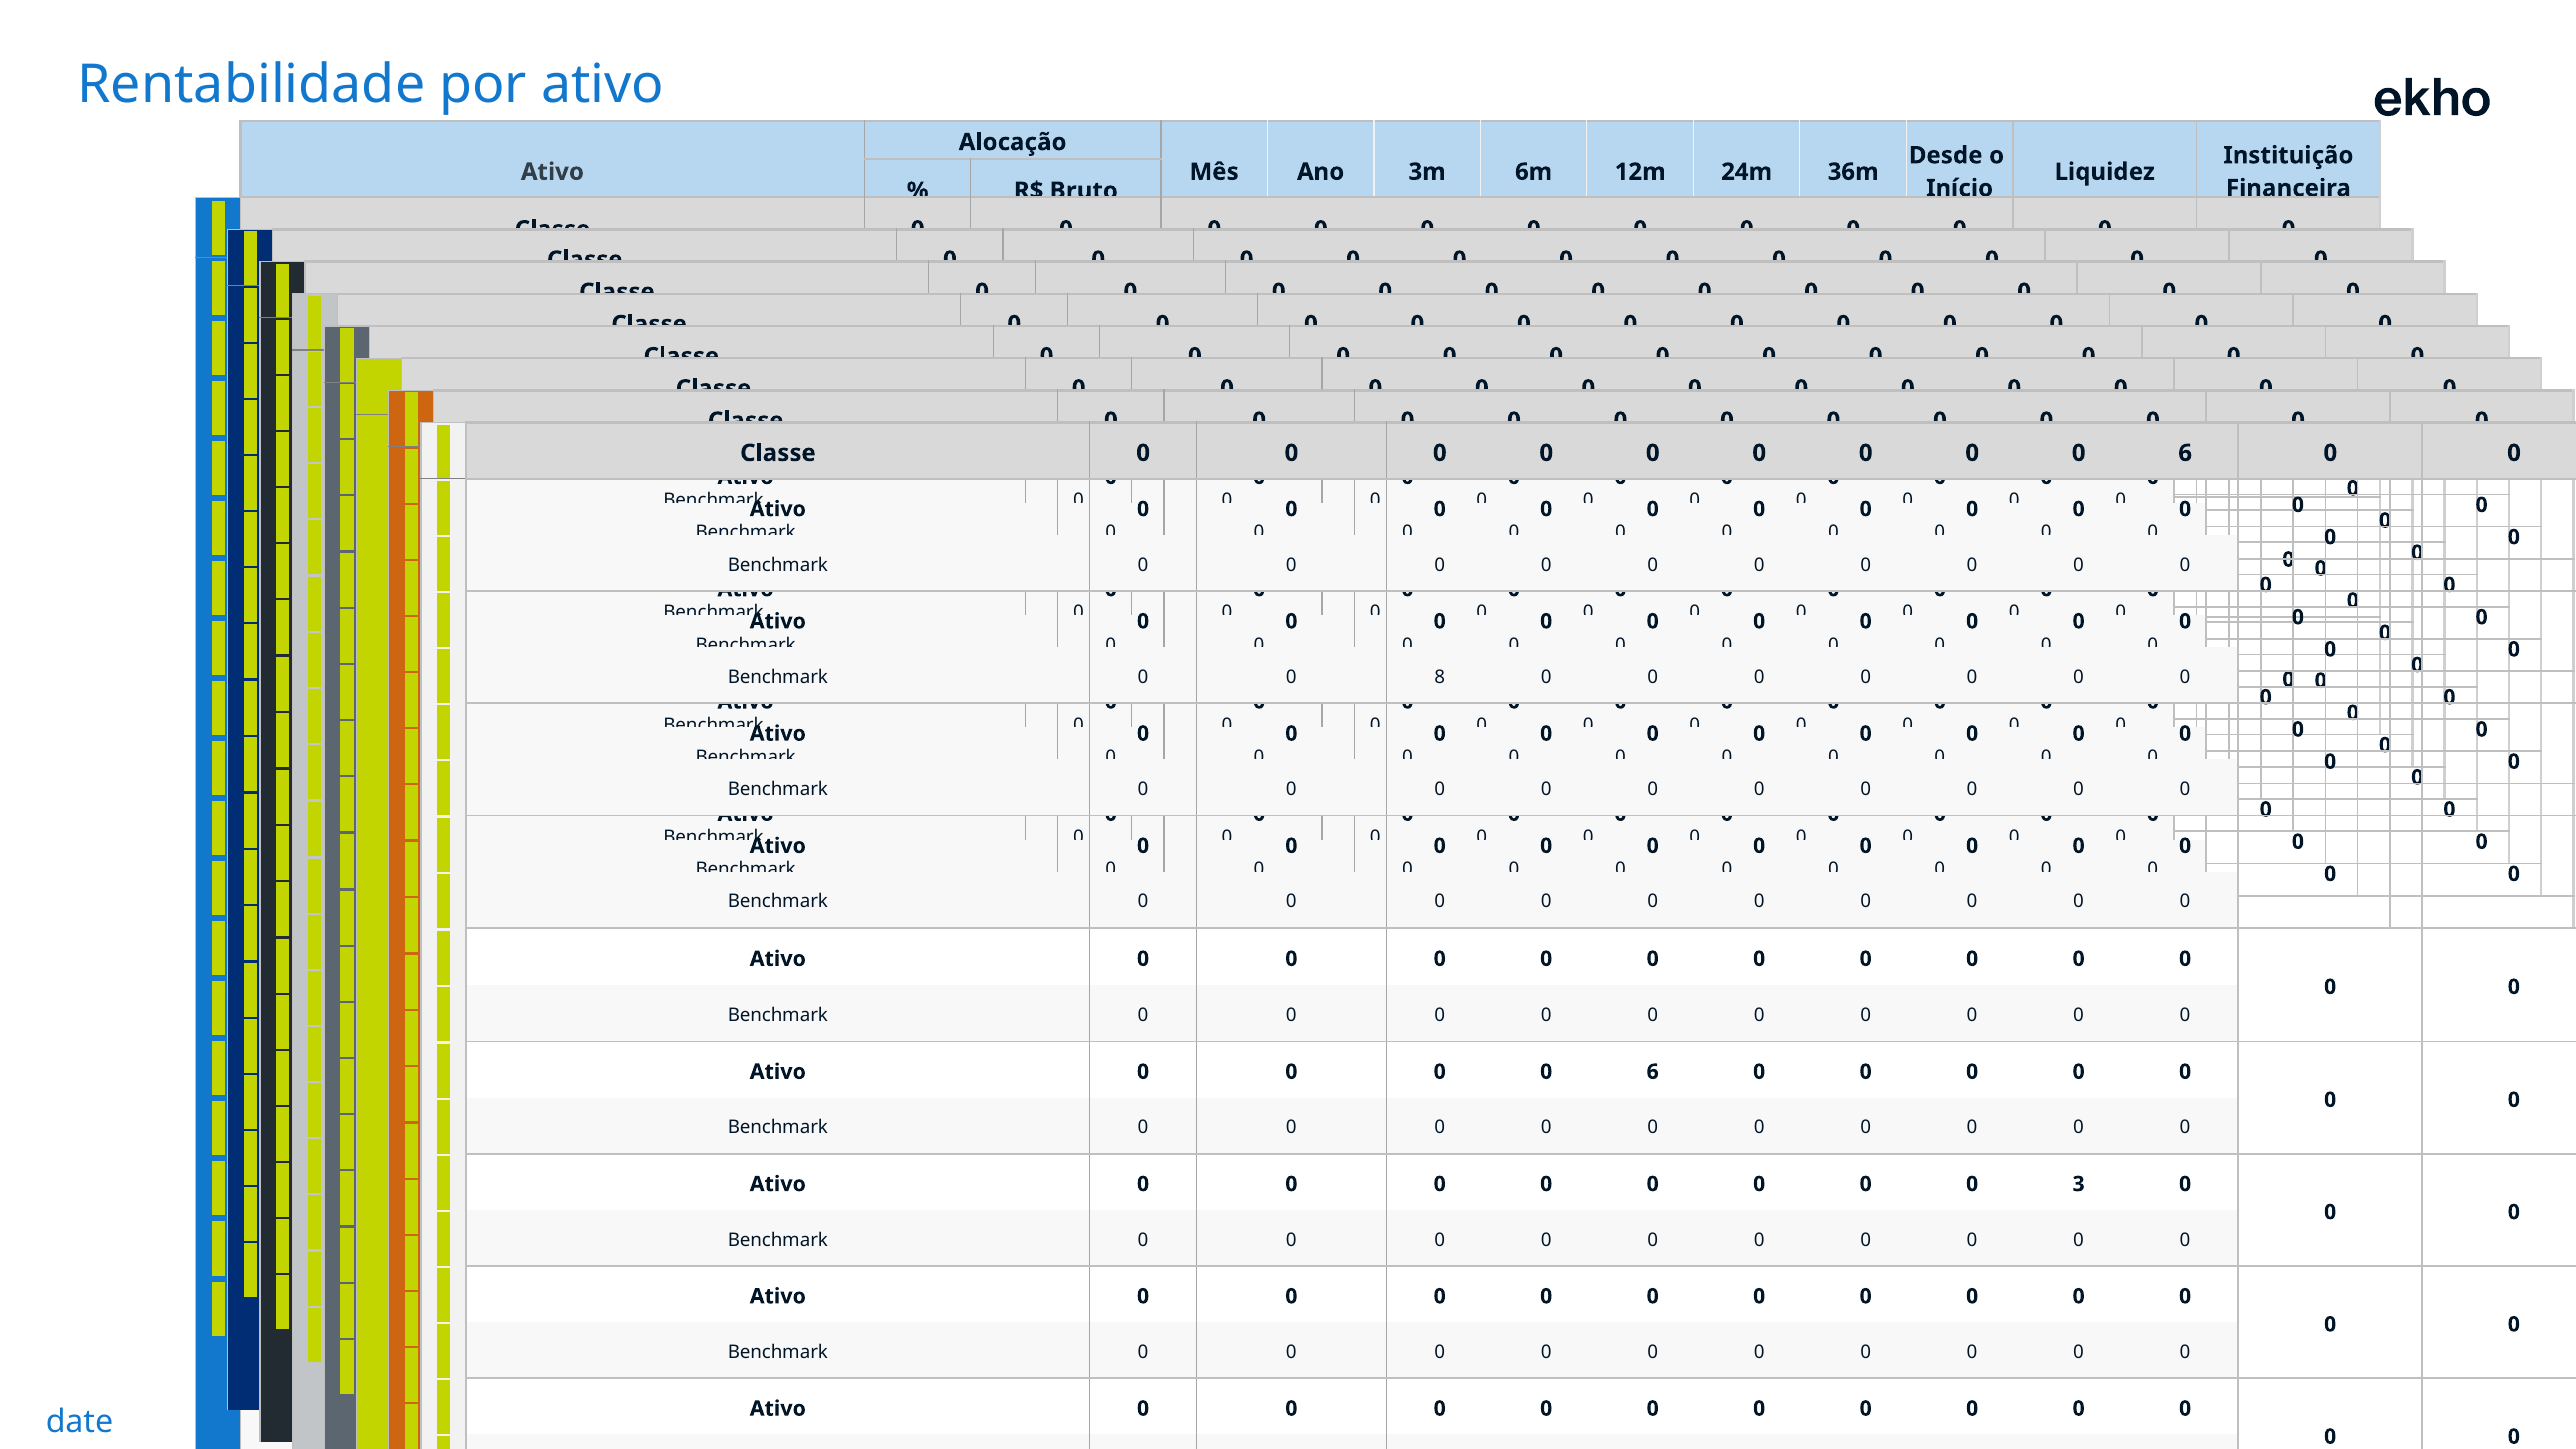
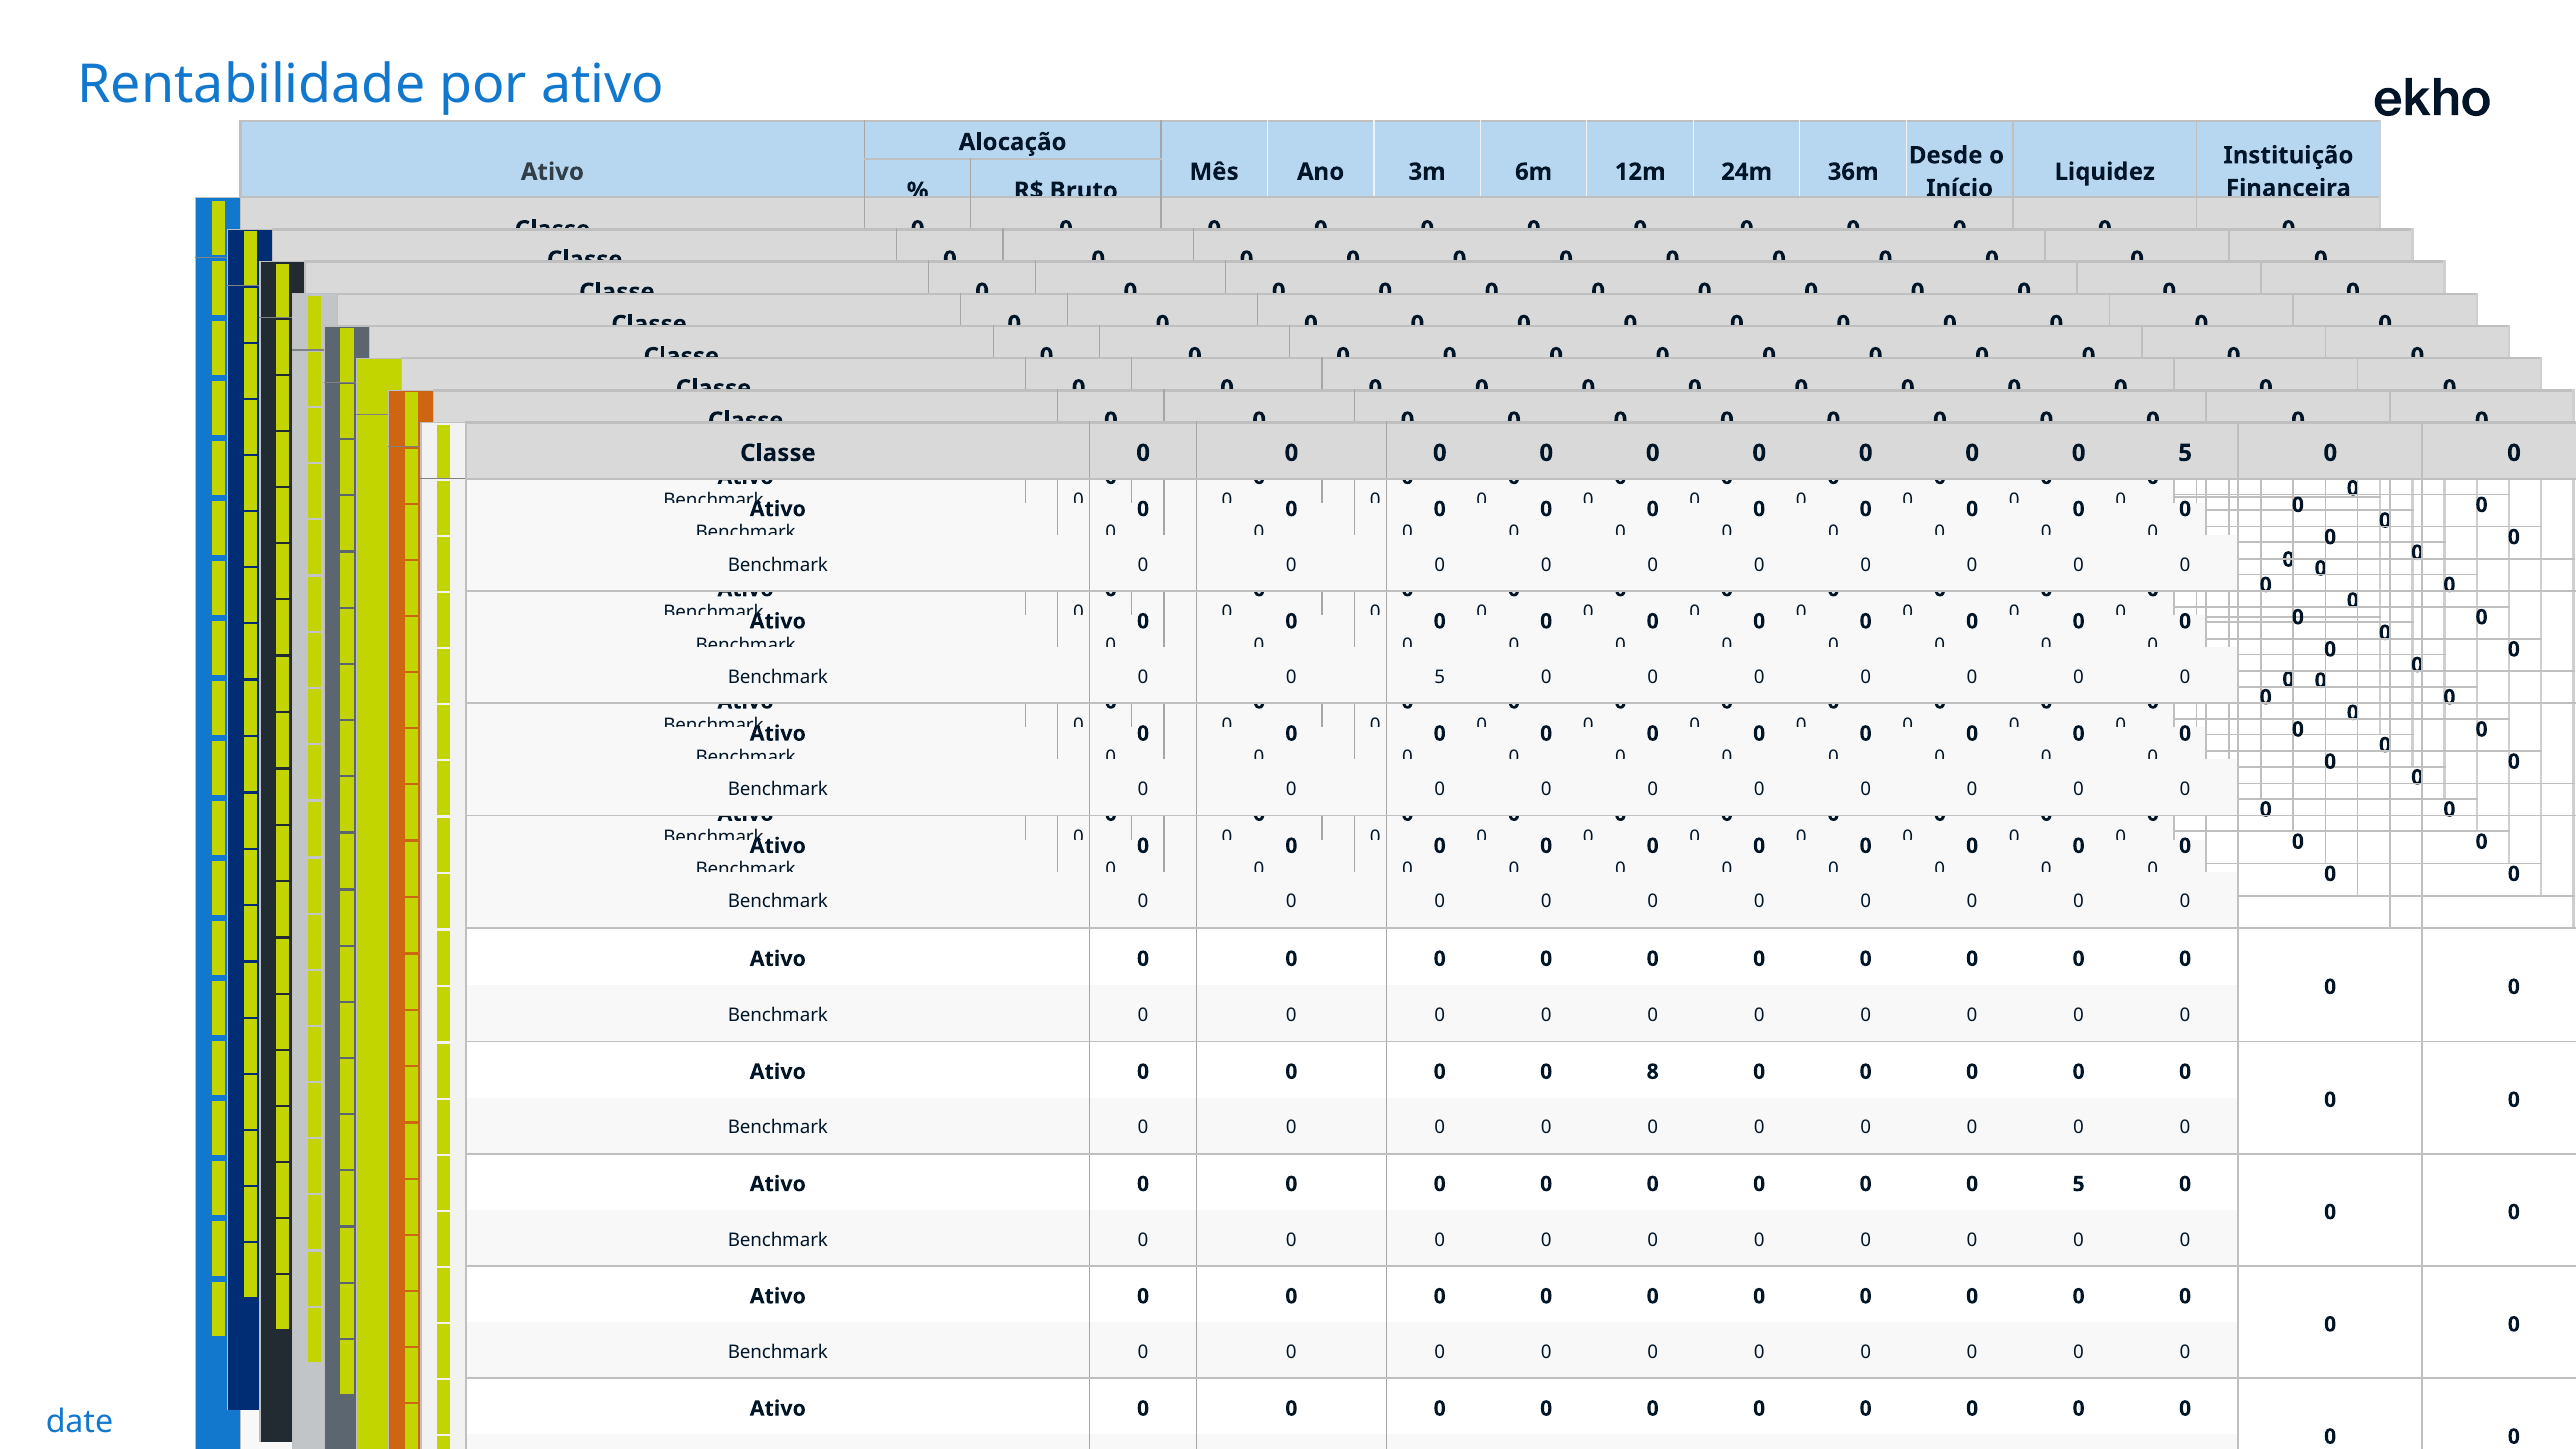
6: 6 -> 5 (2185, 453)
Benchmark 0 0 8: 8 -> 5 (1440, 677)
6: 6 -> 8 (1653, 1072)
3: 3 -> 5 (2079, 1184)
